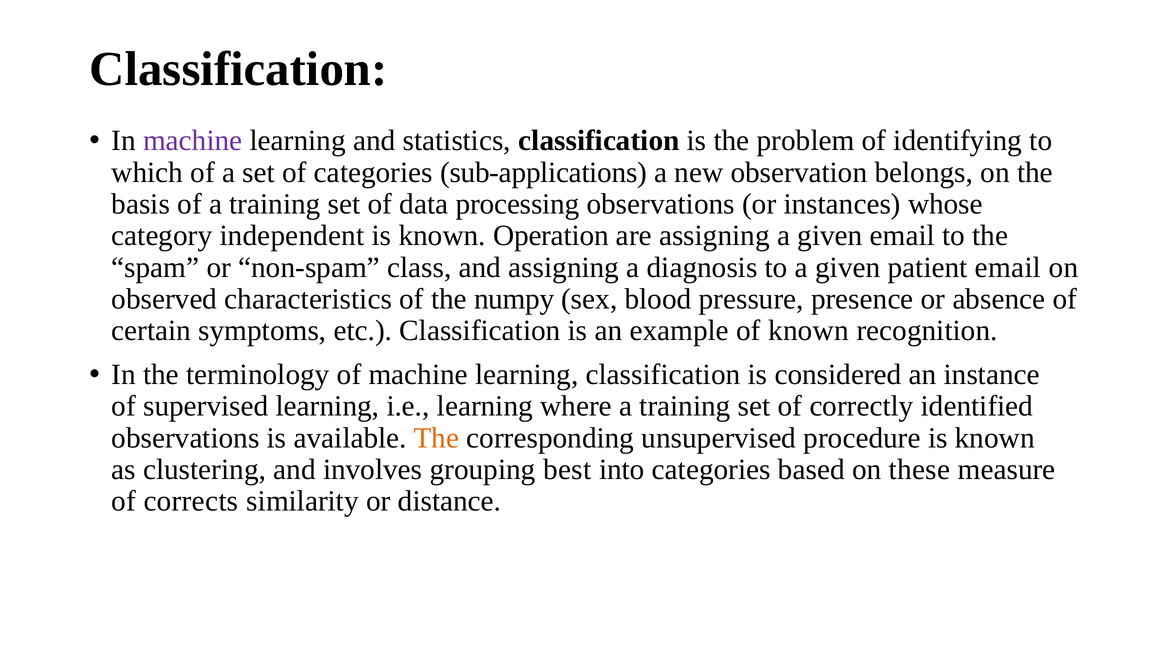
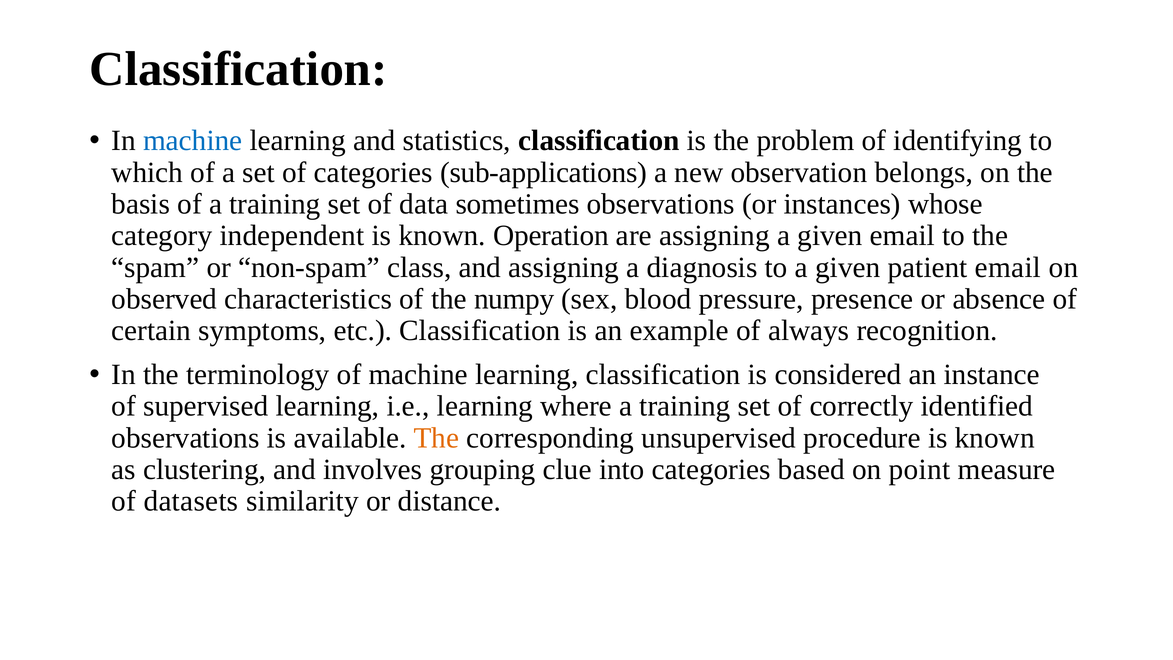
machine colour: purple -> blue (193, 141)
processing: processing -> sometimes (518, 204)
of known: known -> always (809, 331)
best: best -> clue (567, 469)
these: these -> point (919, 469)
corrects: corrects -> datasets (191, 501)
